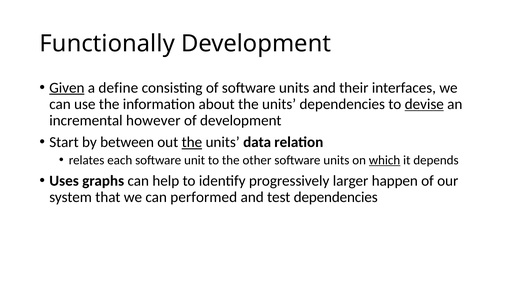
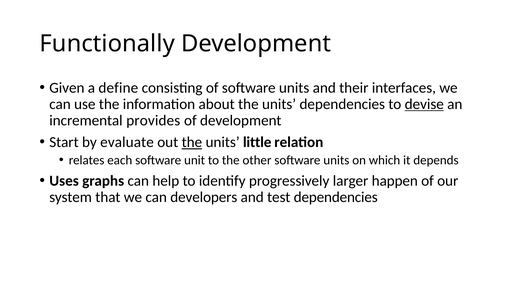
Given underline: present -> none (67, 88)
however: however -> provides (153, 120)
between: between -> evaluate (127, 142)
data: data -> little (257, 142)
which underline: present -> none (385, 160)
performed: performed -> developers (204, 197)
